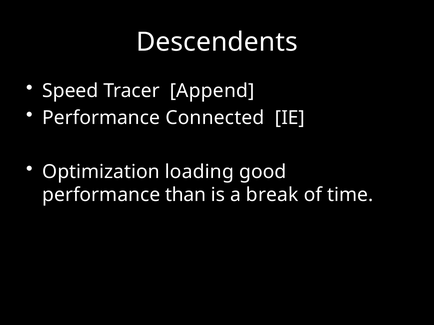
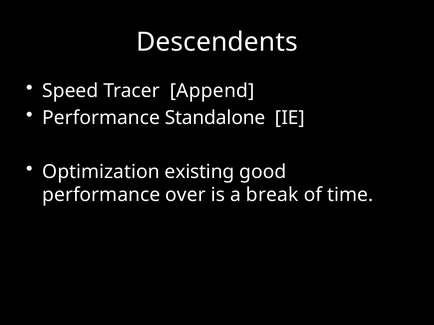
Connected: Connected -> Standalone (215, 118)
loading: loading -> existing (200, 172)
than: than -> over (185, 195)
